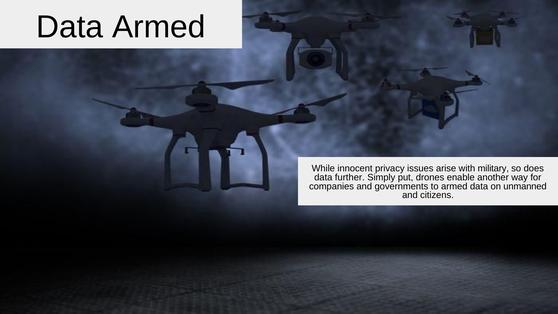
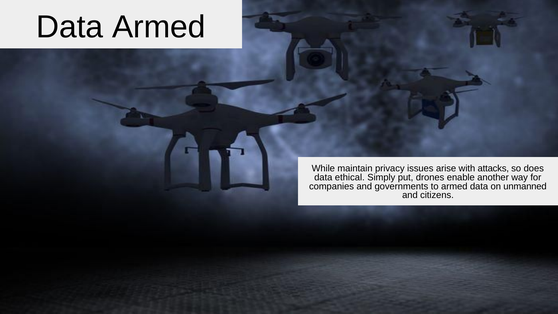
innocent: innocent -> maintain (355, 168)
military: military -> attacks (493, 168)
further: further -> ethical (350, 177)
